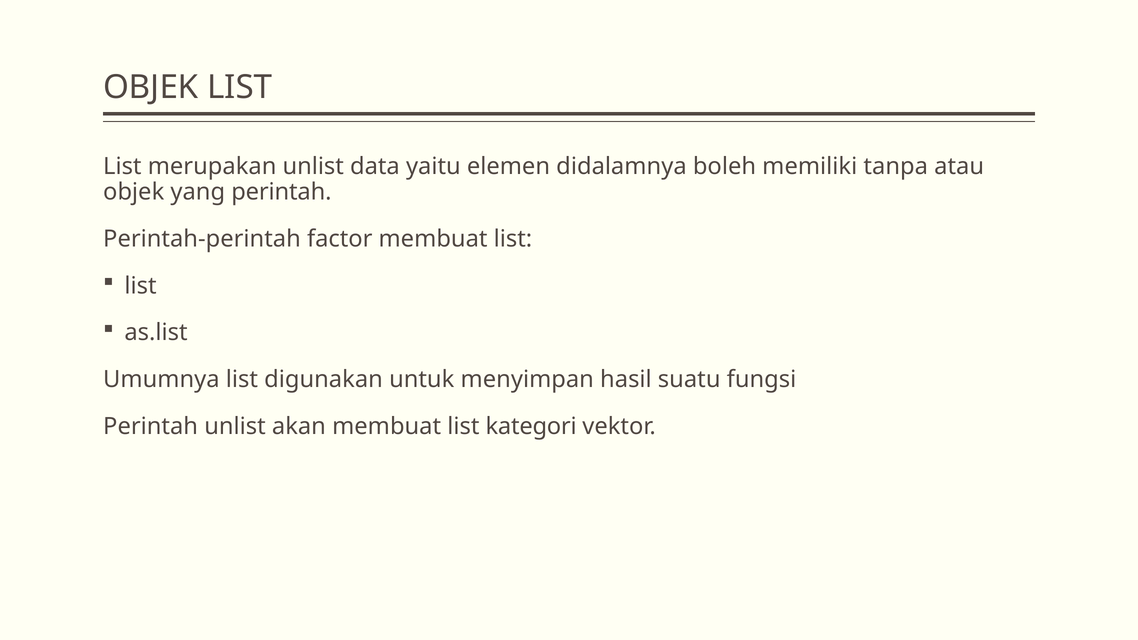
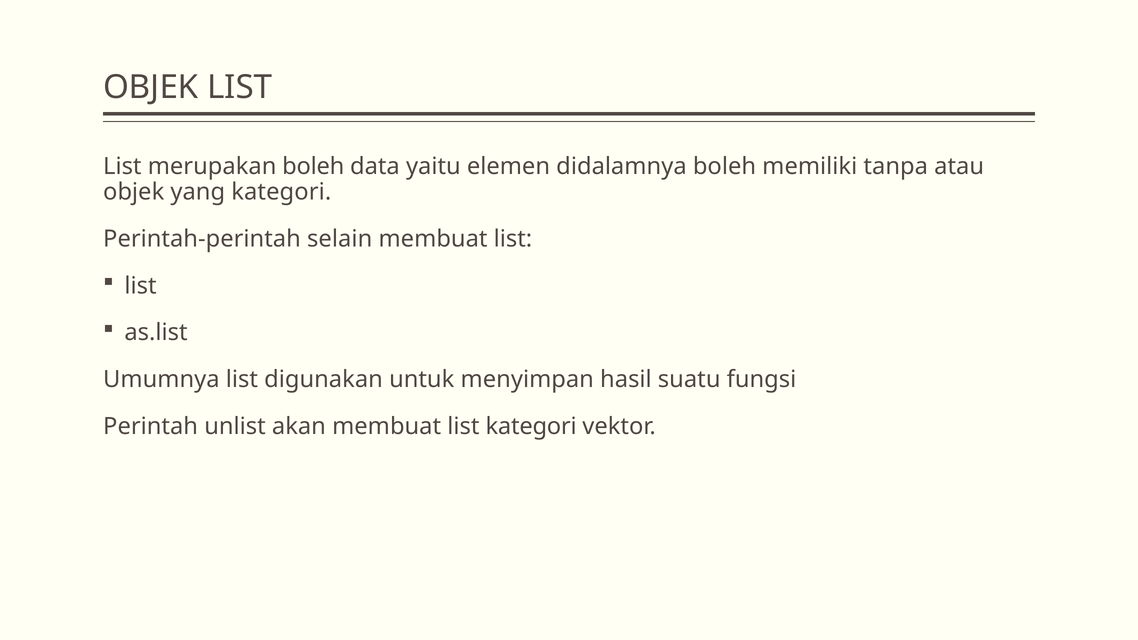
merupakan unlist: unlist -> boleh (313, 166)
yang perintah: perintah -> kategori (281, 192)
factor: factor -> selain (340, 239)
